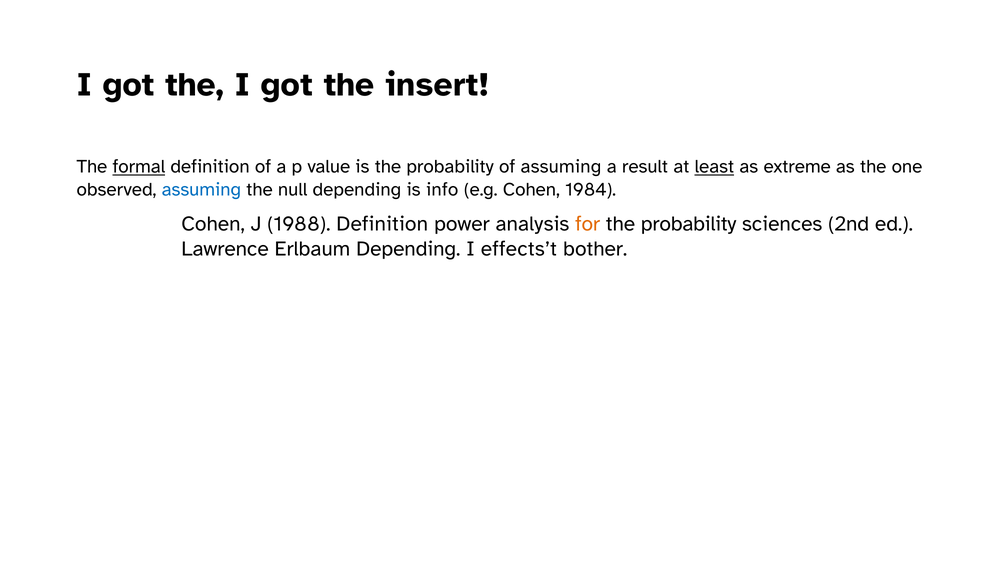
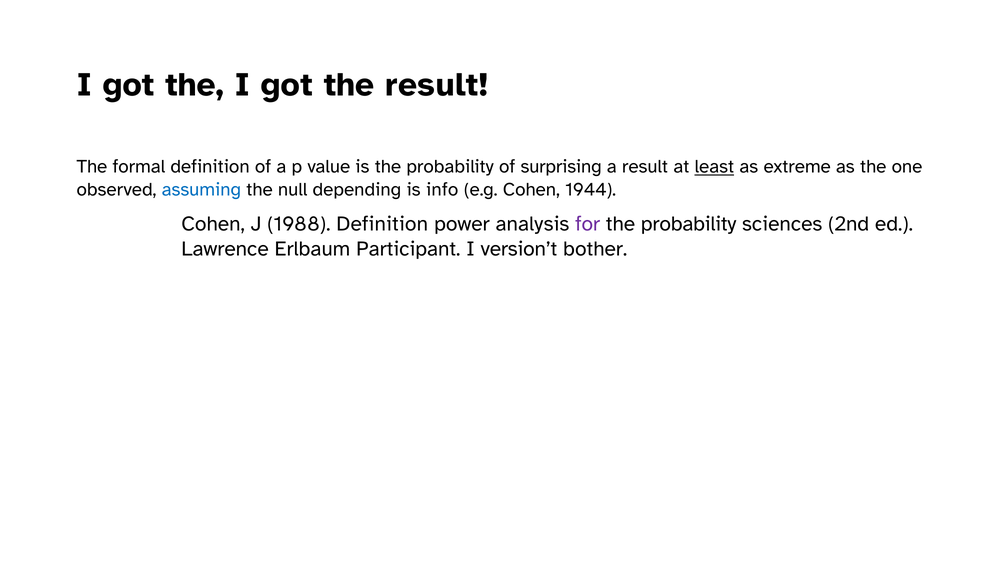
the insert: insert -> result (437, 84)
formal underline: present -> none (139, 167)
of assuming: assuming -> surprising (561, 167)
1984: 1984 -> 1944 (591, 189)
for colour: orange -> purple (588, 224)
Erlbaum Depending: Depending -> Participant (408, 249)
effects’t: effects’t -> version’t (519, 249)
